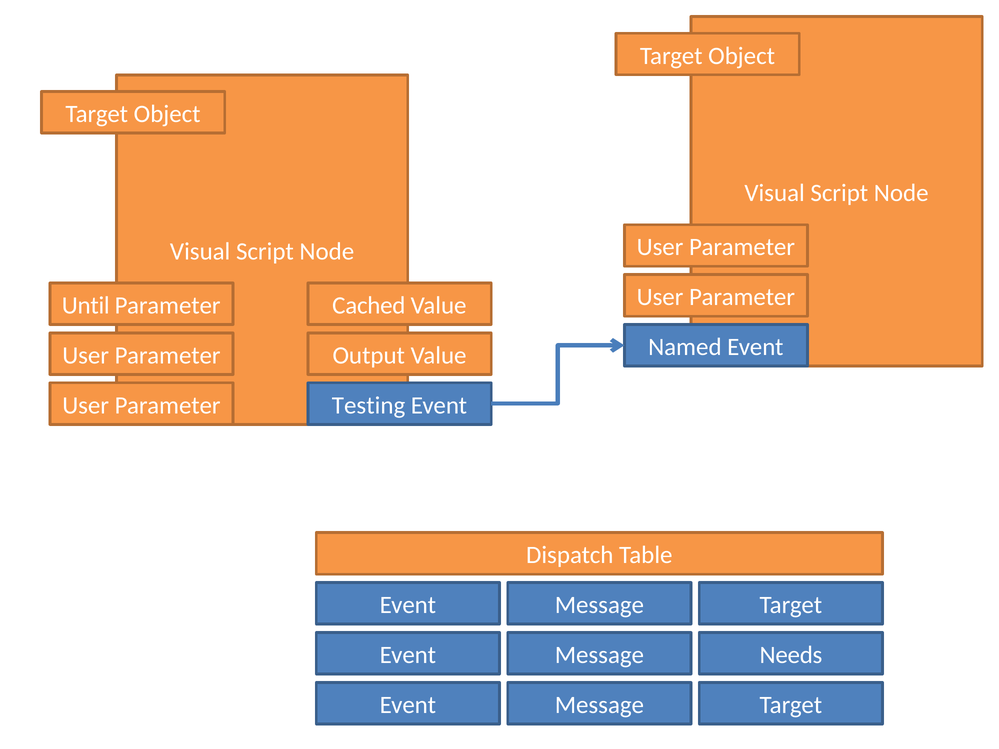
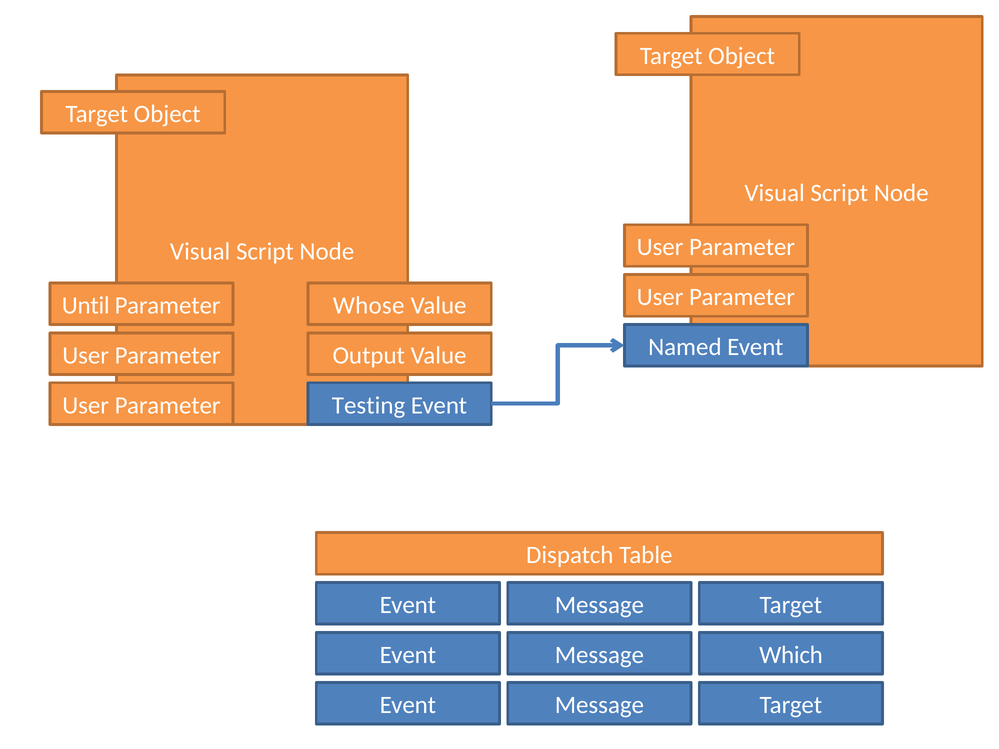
Cached: Cached -> Whose (369, 306)
Needs: Needs -> Which (791, 655)
